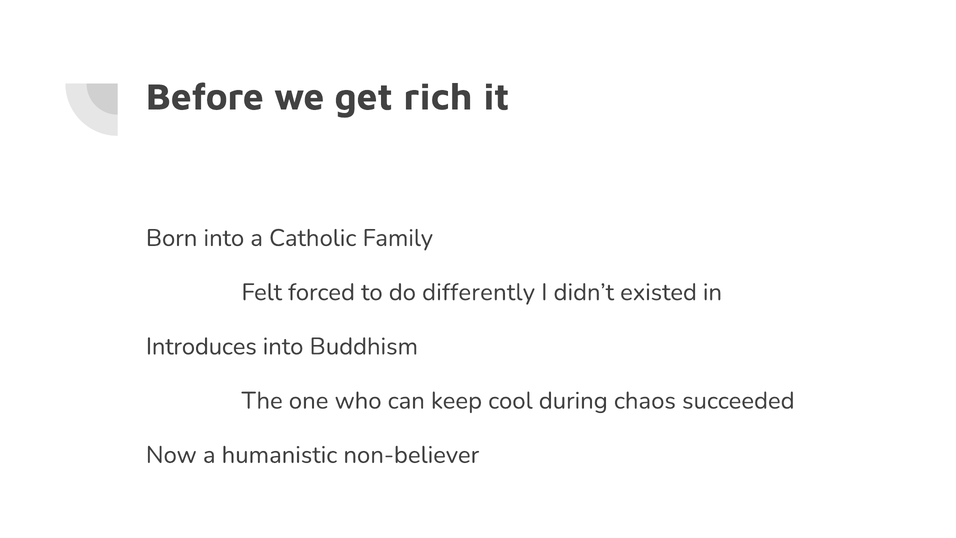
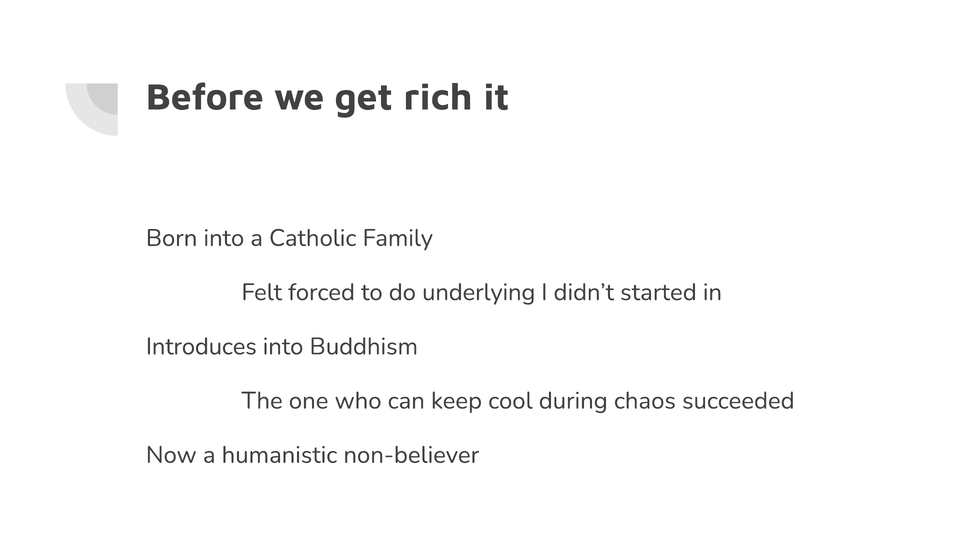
differently: differently -> underlying (479, 292)
existed: existed -> started (658, 292)
